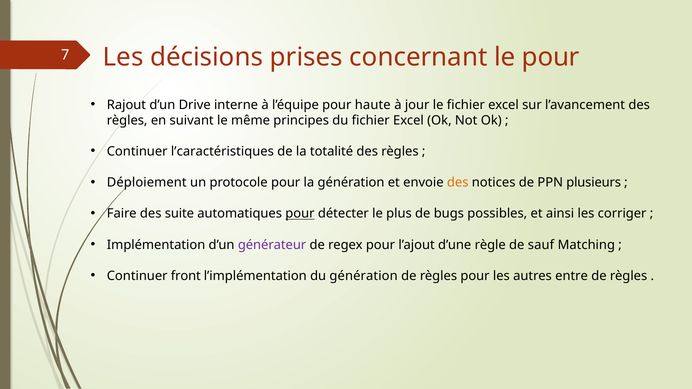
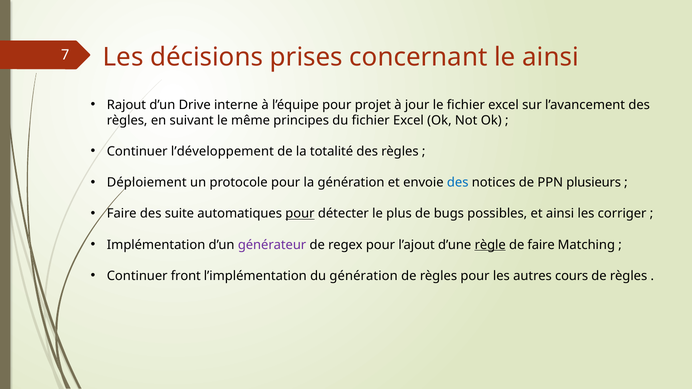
le pour: pour -> ainsi (551, 57)
haute: haute -> projet (373, 105)
l’caractéristiques: l’caractéristiques -> l’développement (222, 151)
des colour: orange -> blue (458, 183)
règle underline: none -> present (490, 245)
de sauf: sauf -> faire (541, 245)
entre: entre -> cours (572, 276)
